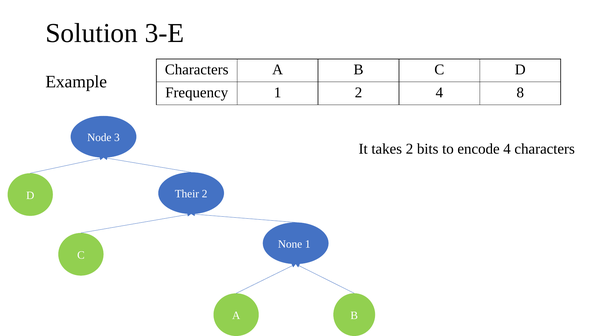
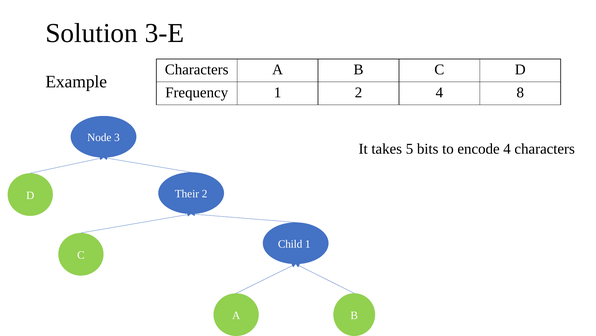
takes 2: 2 -> 5 (409, 149)
None: None -> Child (290, 243)
